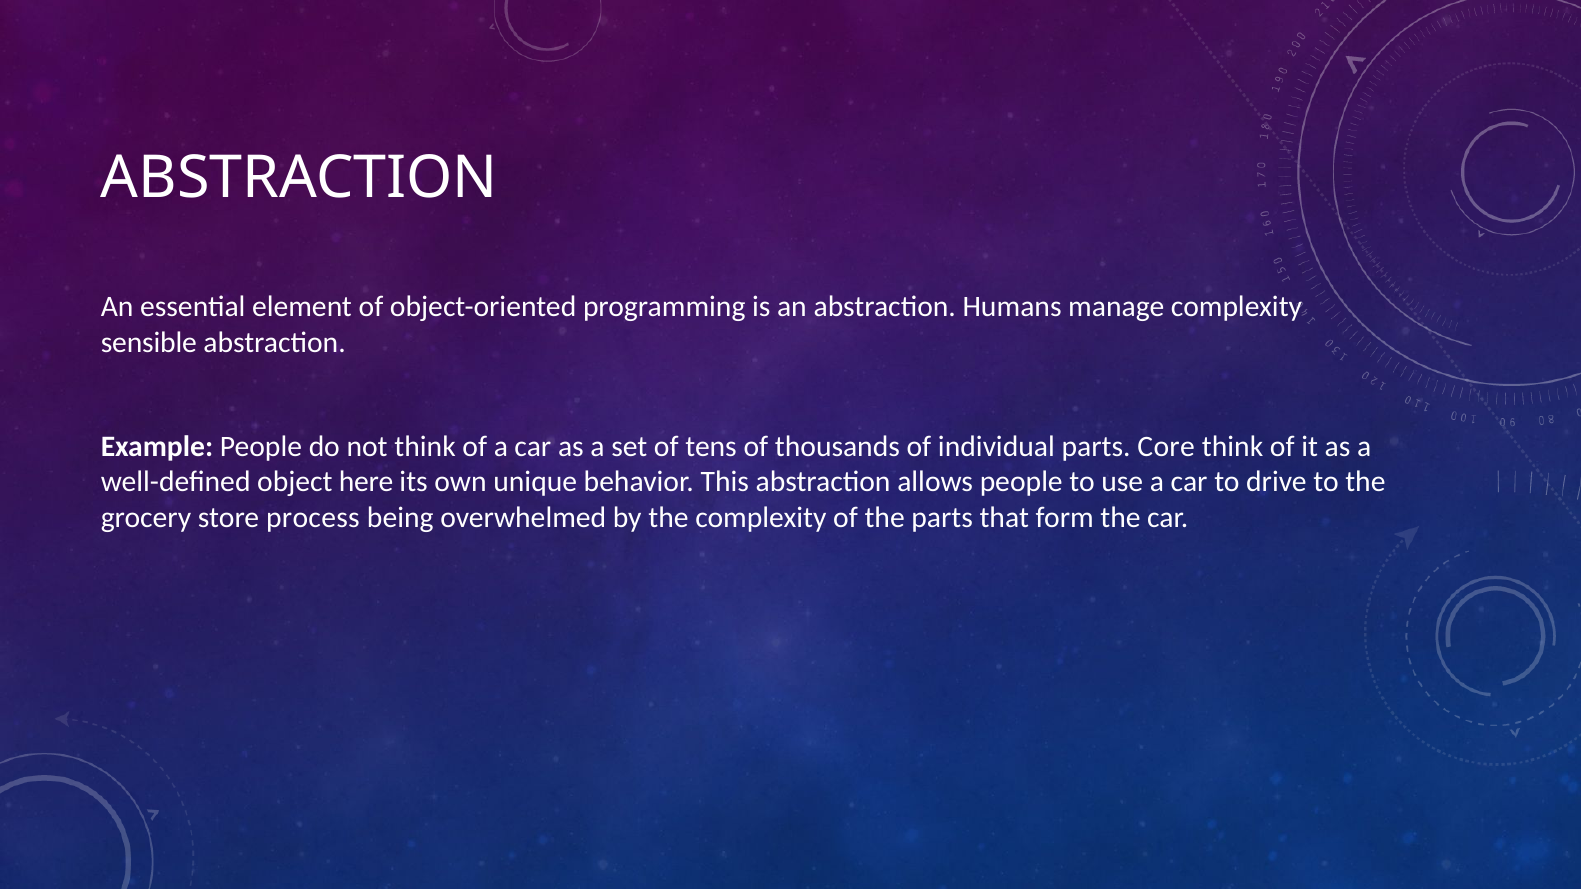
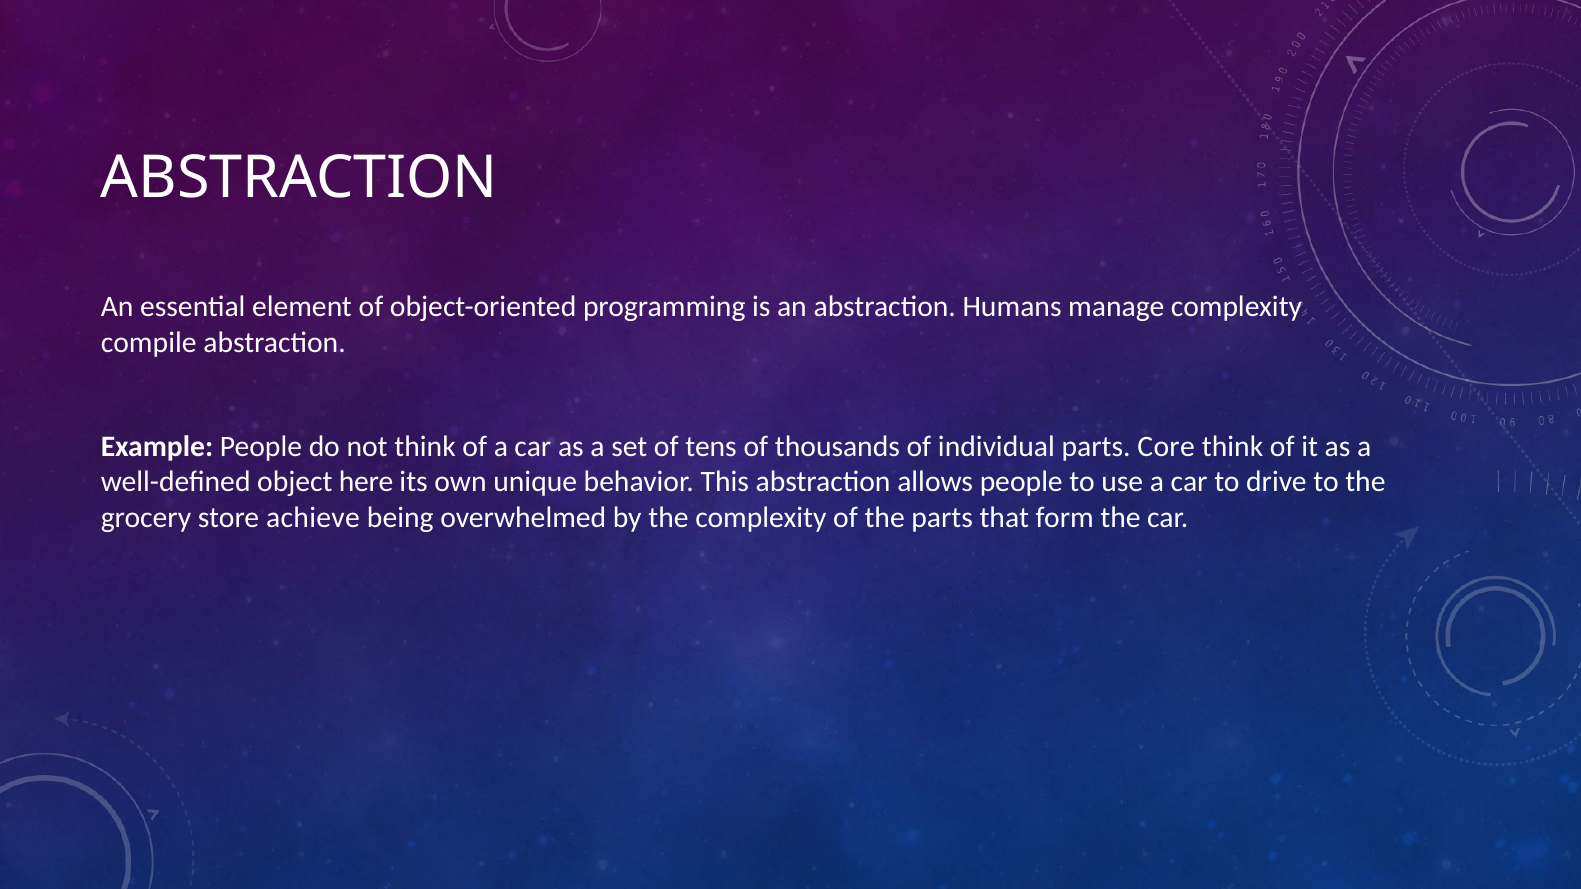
sensible: sensible -> compile (149, 342)
process: process -> achieve (313, 518)
